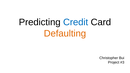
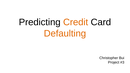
Credit colour: blue -> orange (76, 22)
